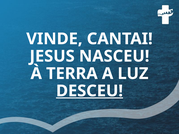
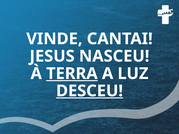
TERRA underline: none -> present (72, 74)
